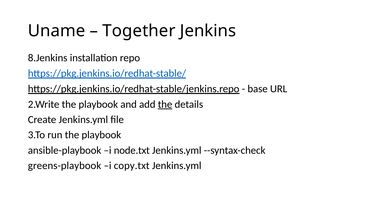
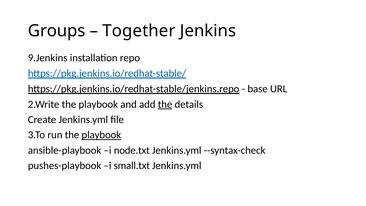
Uname: Uname -> Groups (57, 31)
8.Jenkins: 8.Jenkins -> 9.Jenkins (48, 58)
playbook underline: none -> present (101, 135)
greens-playbook: greens-playbook -> pushes-playbook (65, 166)
copy.txt: copy.txt -> small.txt (132, 166)
